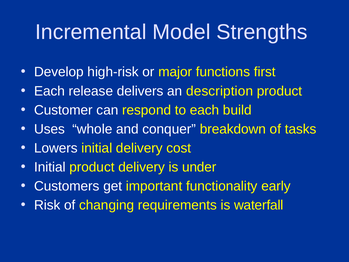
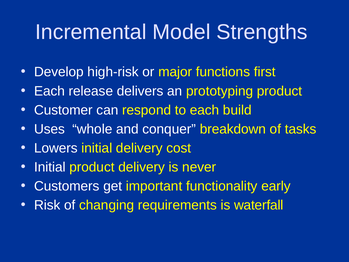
description: description -> prototyping (220, 91)
under: under -> never (199, 167)
